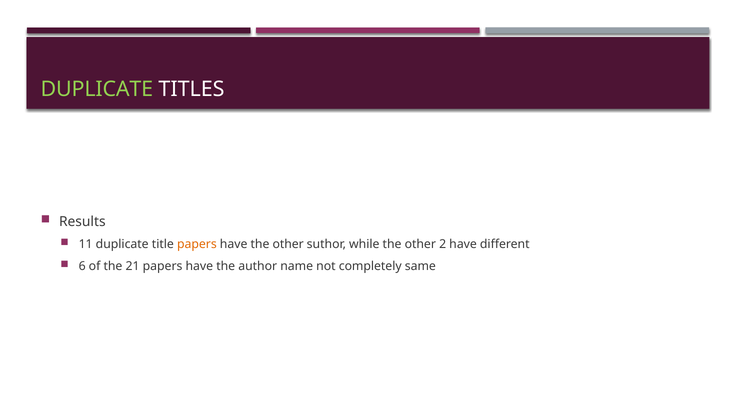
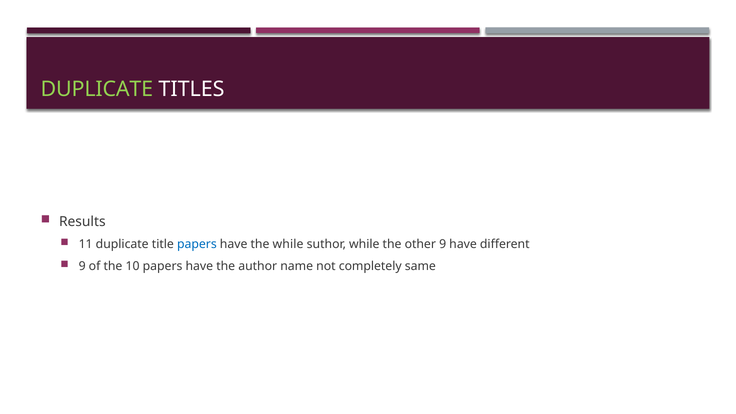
papers colour: orange -> blue (197, 244)
have the other: other -> while (288, 244)
other 2: 2 -> 9 (443, 244)
6: 6 -> 9 (82, 266)
21: 21 -> 10 (133, 266)
